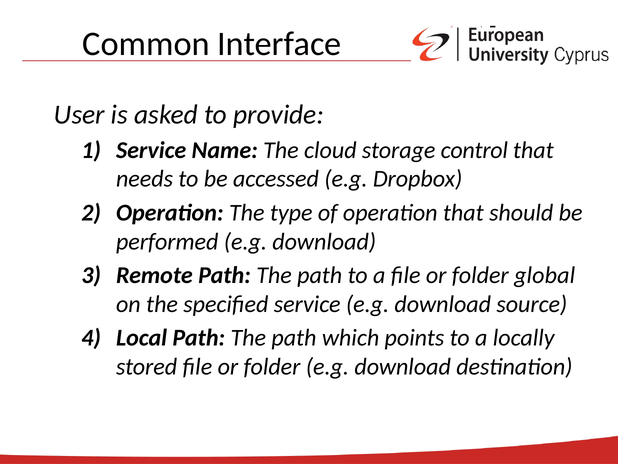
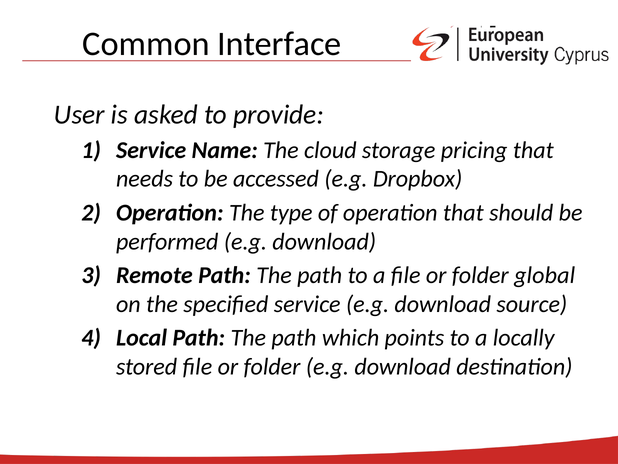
control: control -> pricing (474, 150)
